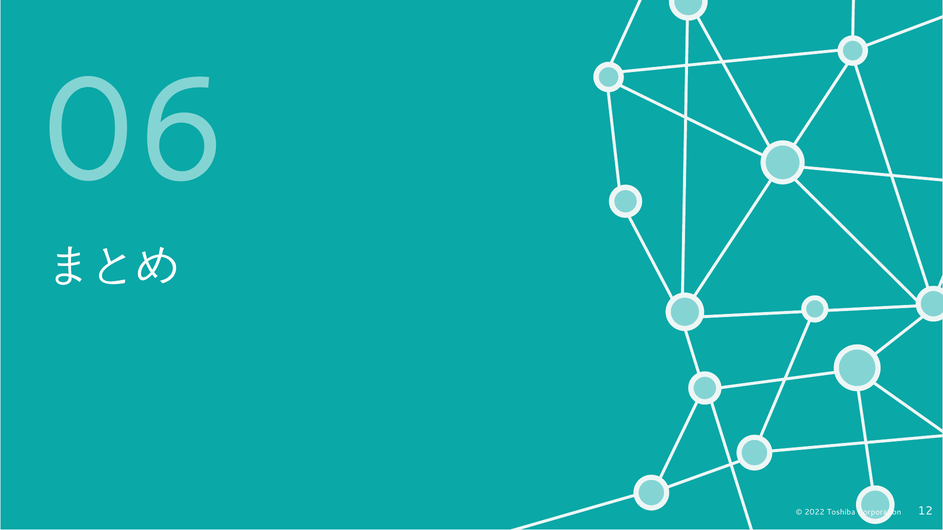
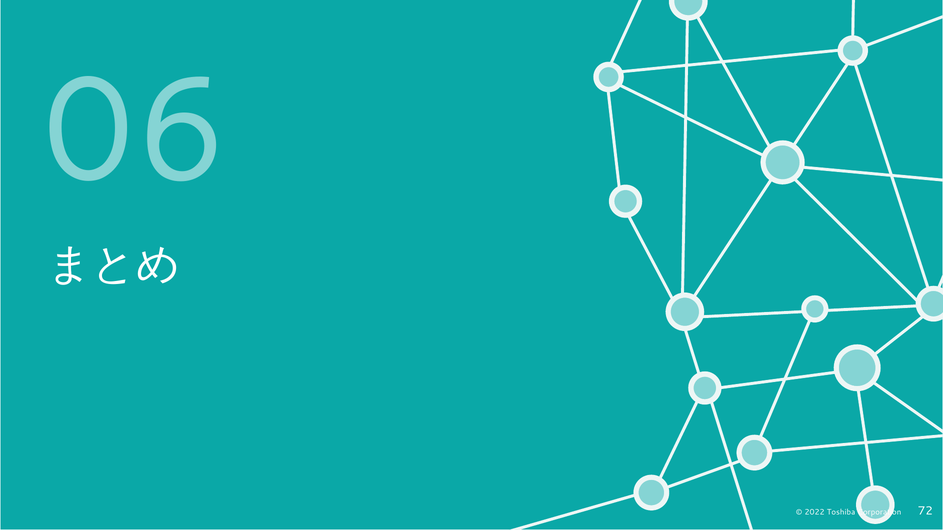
12: 12 -> 72 (925, 511)
